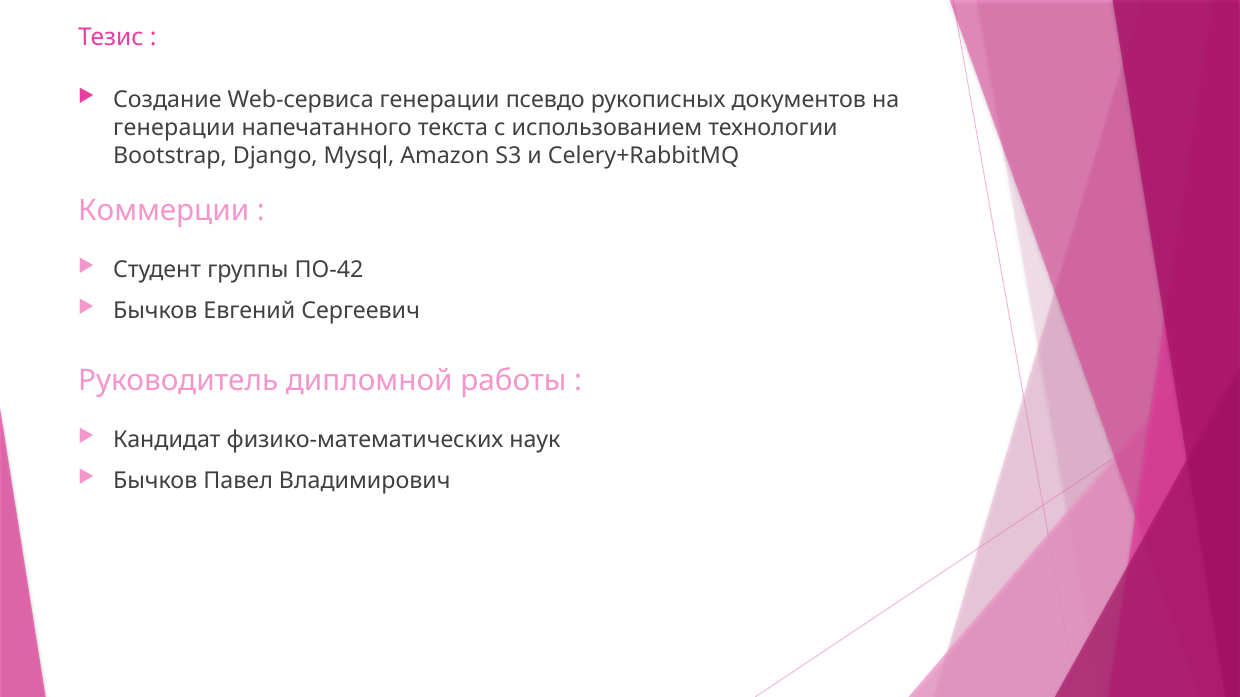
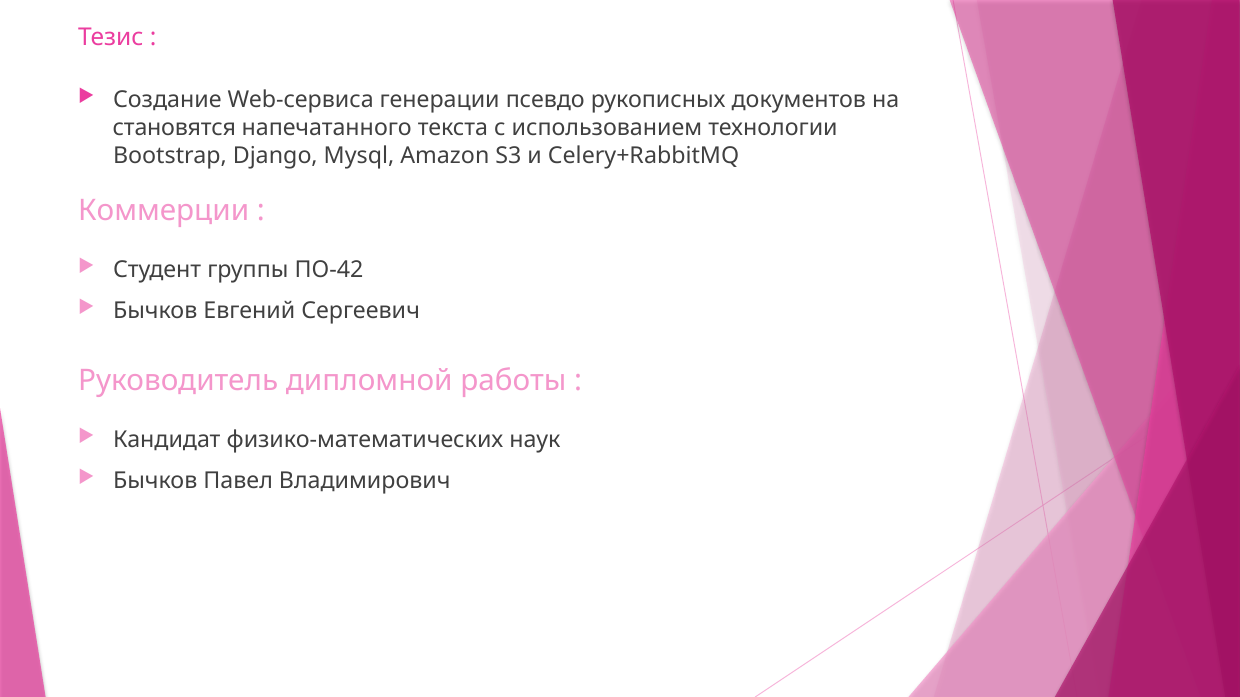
генерации: генерации -> становятся (174, 128)
